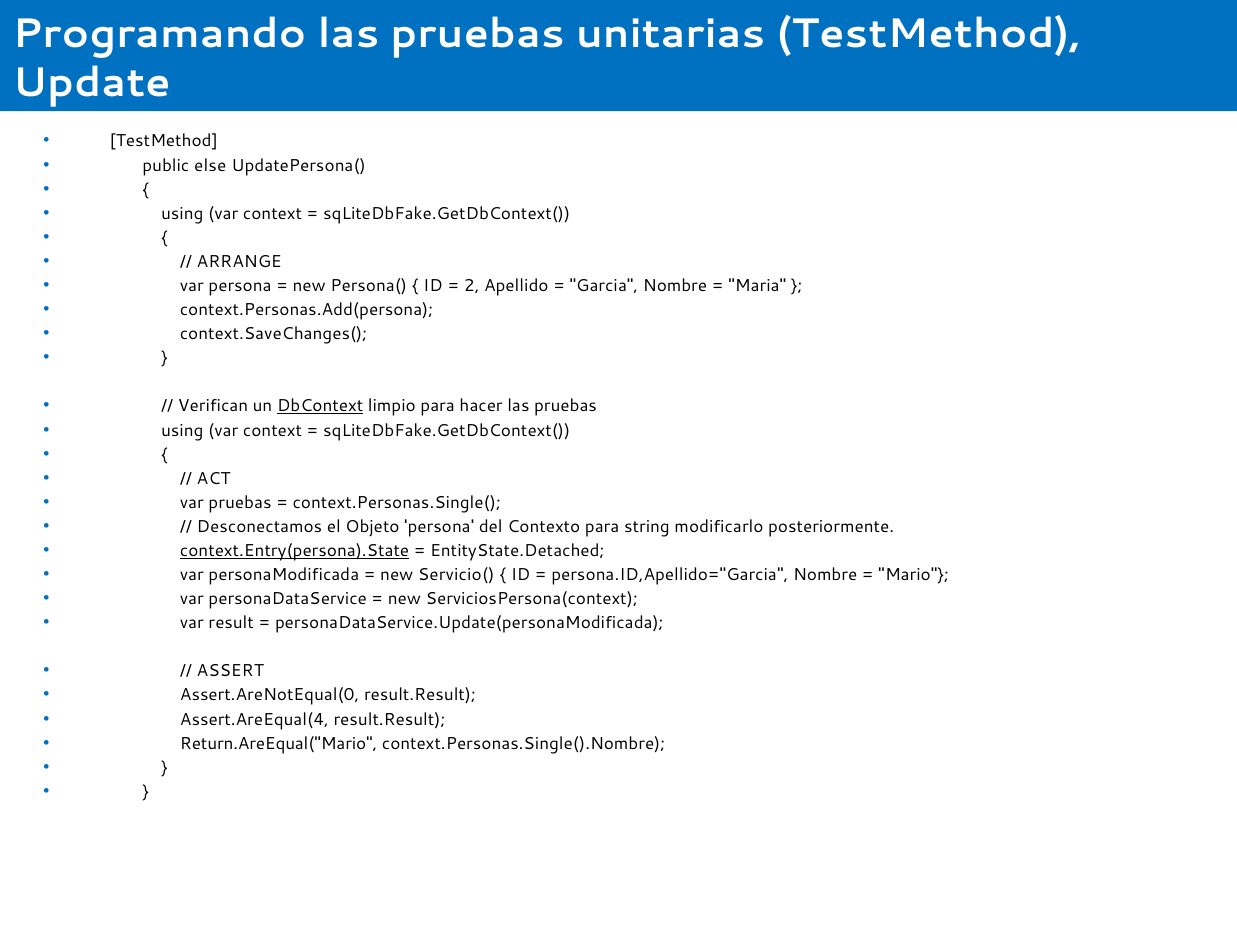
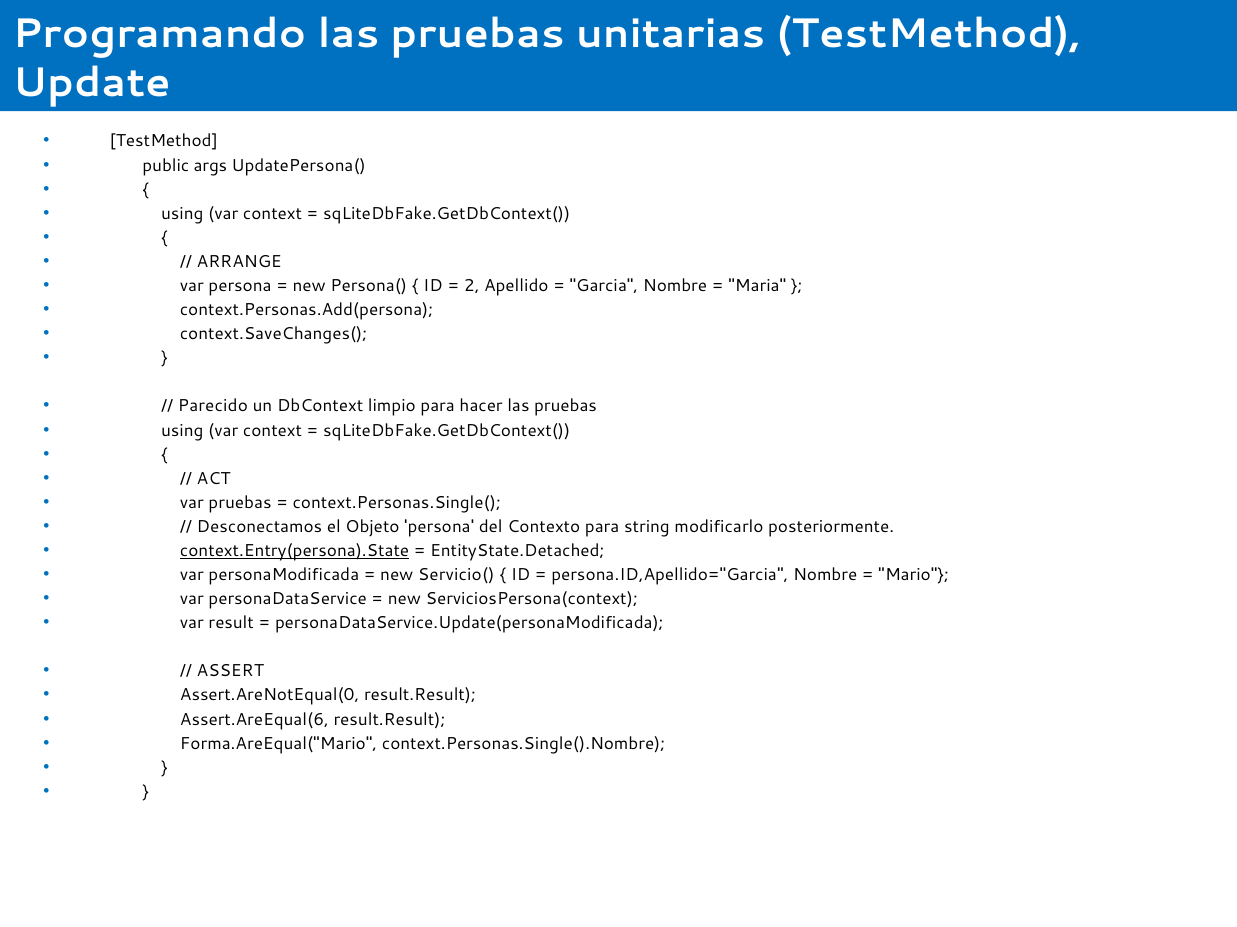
else: else -> args (210, 166)
Verifican: Verifican -> Parecido (213, 407)
DbContext underline: present -> none (320, 407)
Assert.AreEqual(4: Assert.AreEqual(4 -> Assert.AreEqual(6 (254, 720)
Return.AreEqual("Mario: Return.AreEqual("Mario -> Forma.AreEqual("Mario (279, 744)
